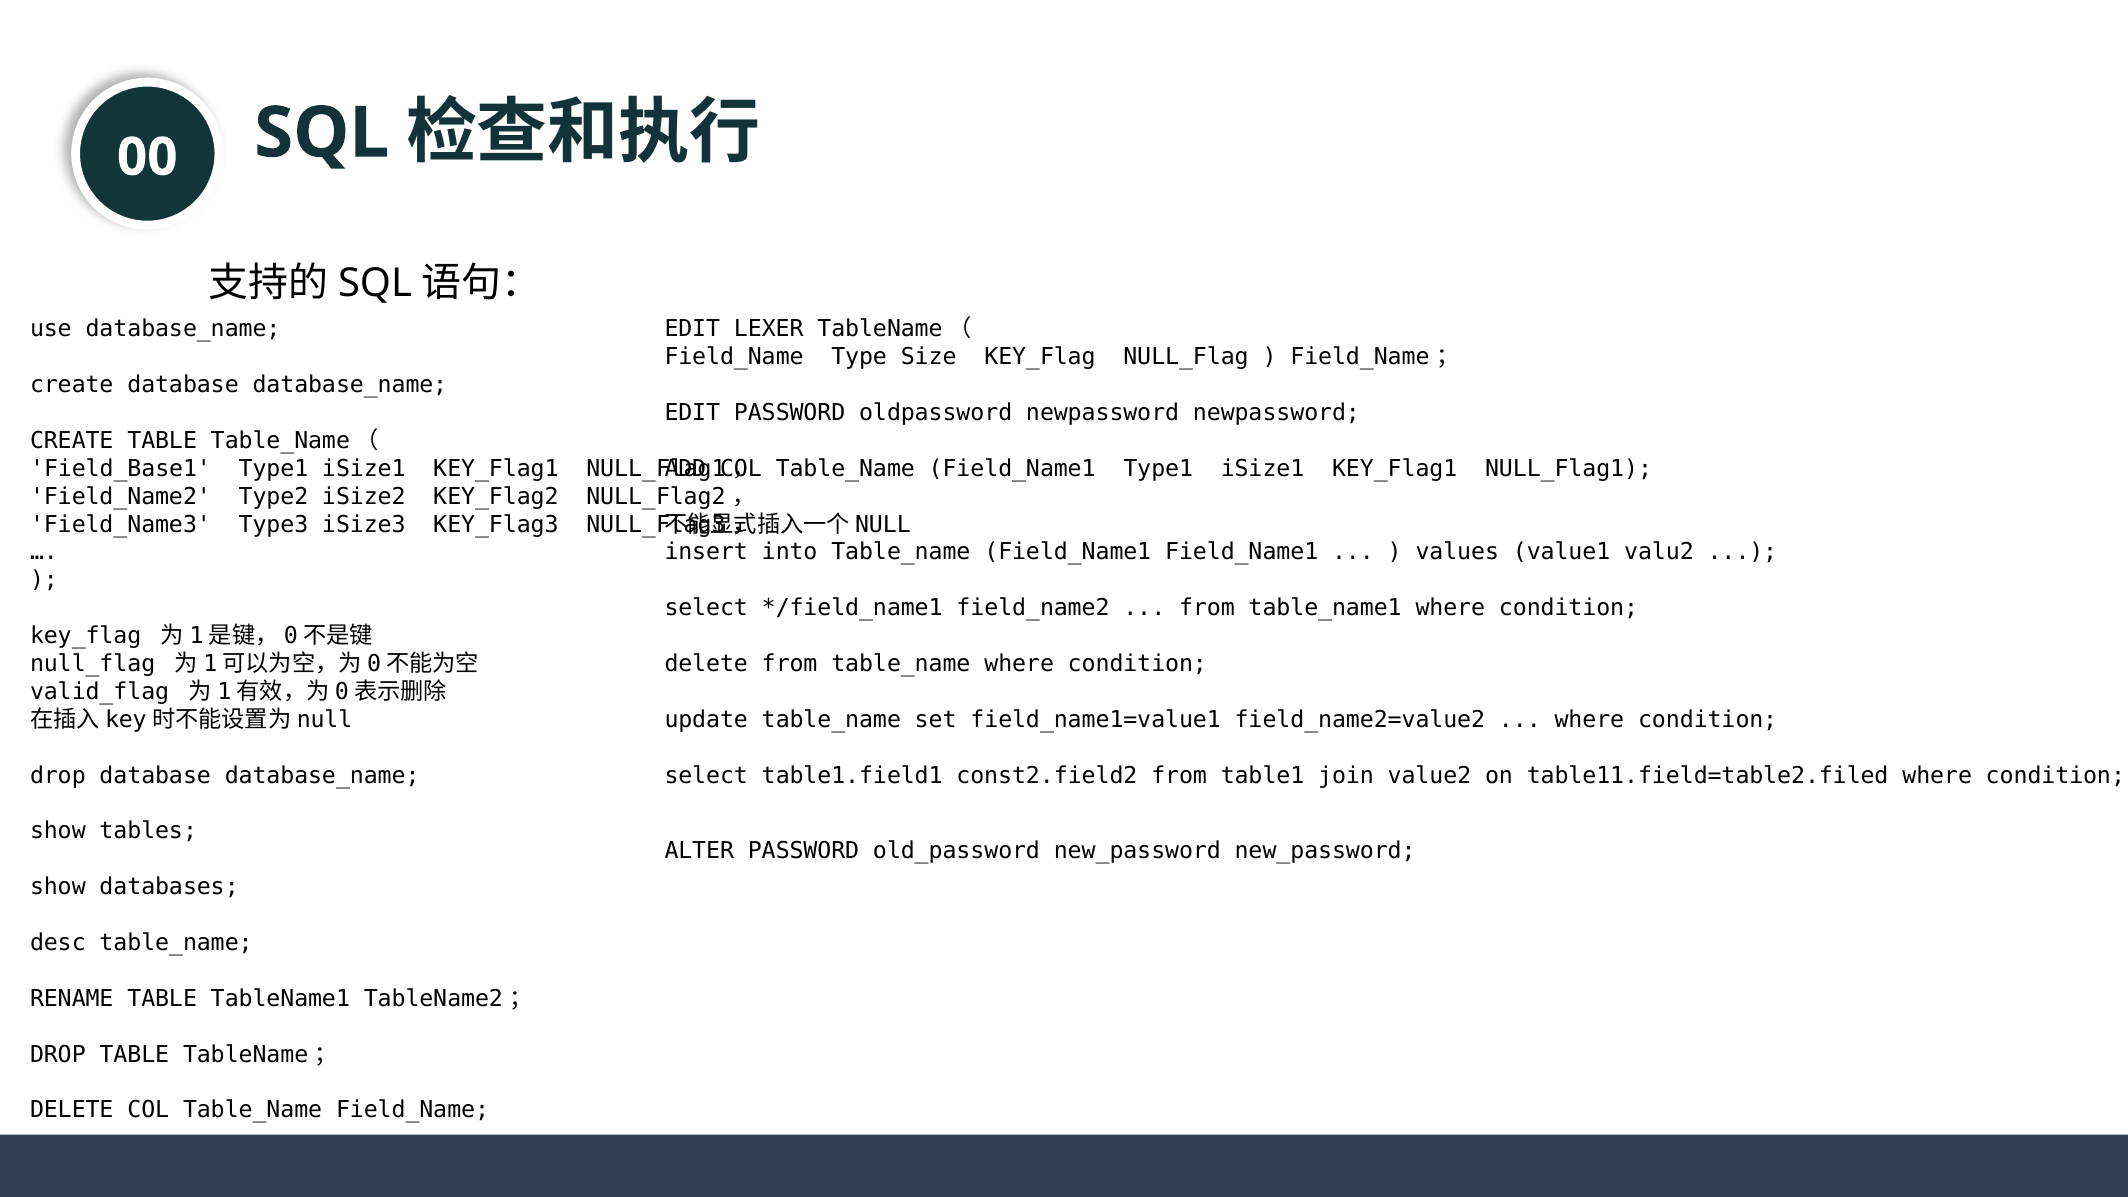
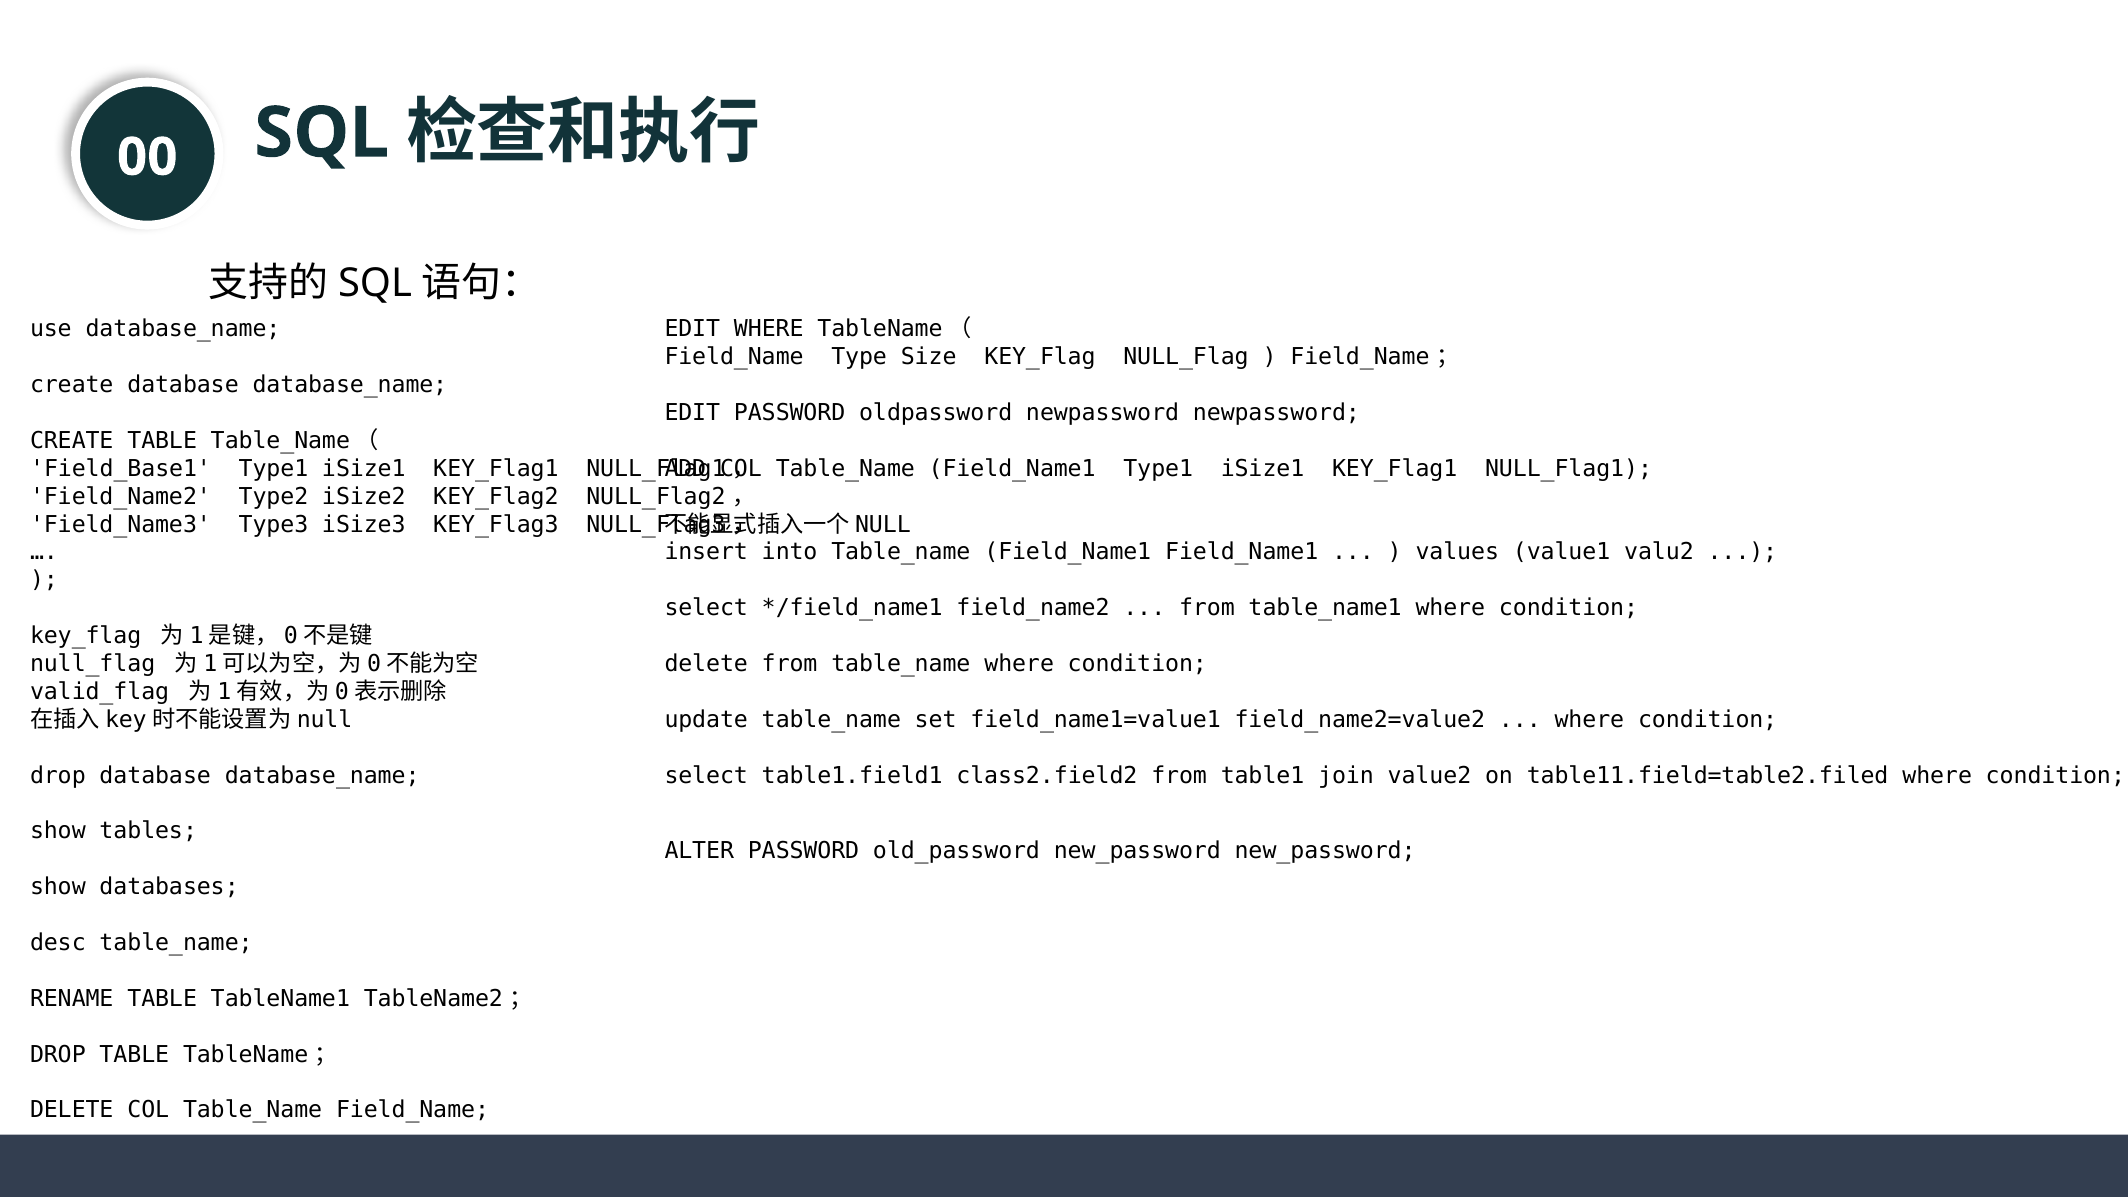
EDIT LEXER: LEXER -> WHERE (769, 329)
const2.field2: const2.field2 -> class2.field2 (1047, 775)
